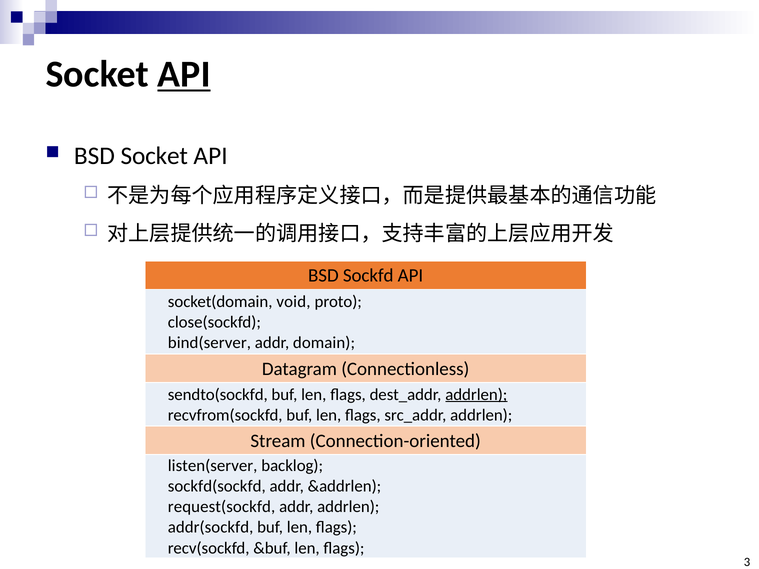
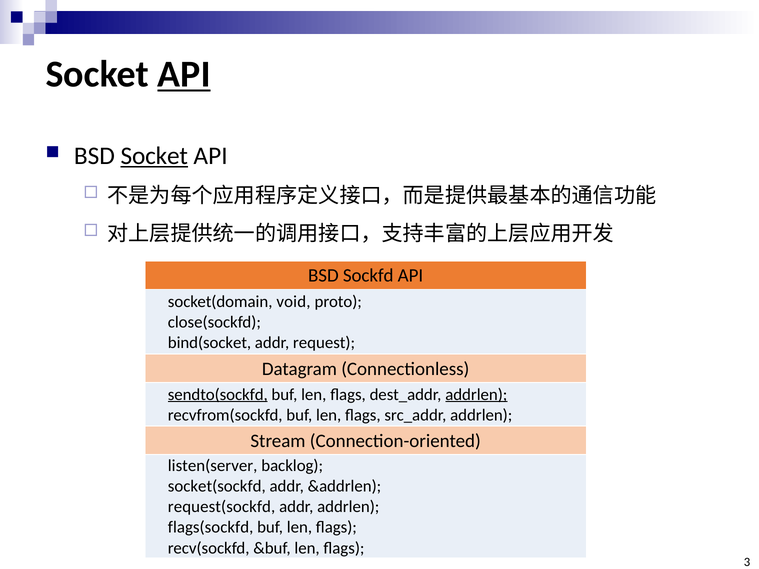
Socket underline: none -> present (154, 156)
bind(server: bind(server -> bind(socket (209, 343)
domain: domain -> request (324, 343)
sendto(sockfd underline: none -> present (218, 395)
sockfd(sockfd: sockfd(sockfd -> socket(sockfd (217, 486)
addr(sockfd: addr(sockfd -> flags(sockfd (211, 528)
